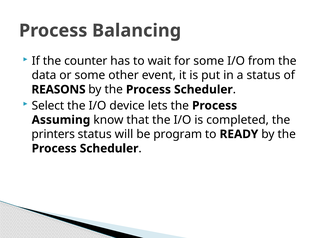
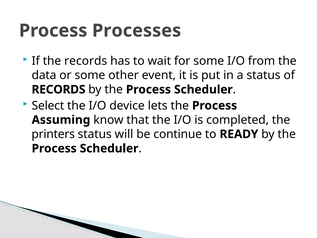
Balancing: Balancing -> Processes (137, 31)
the counter: counter -> records (86, 61)
REASONS: REASONS -> RECORDS (59, 89)
program: program -> continue (178, 134)
